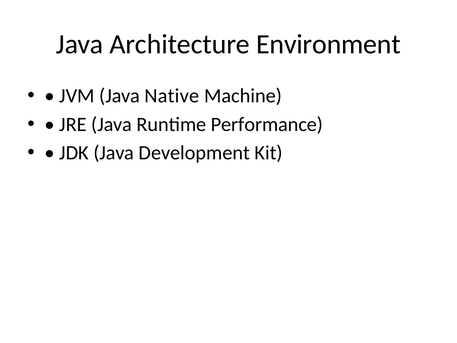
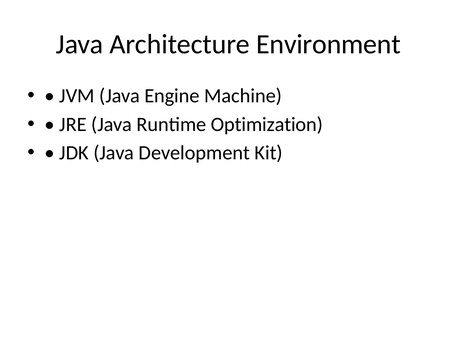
Native: Native -> Engine (172, 96)
Performance: Performance -> Optimization (267, 124)
